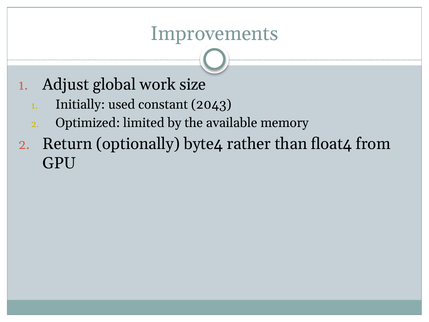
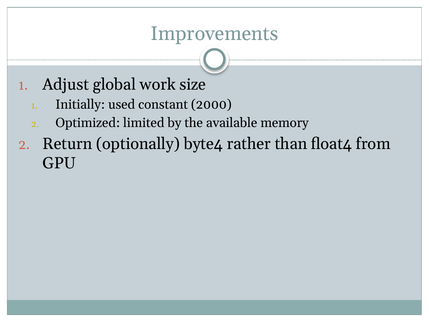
2043: 2043 -> 2000 (211, 104)
